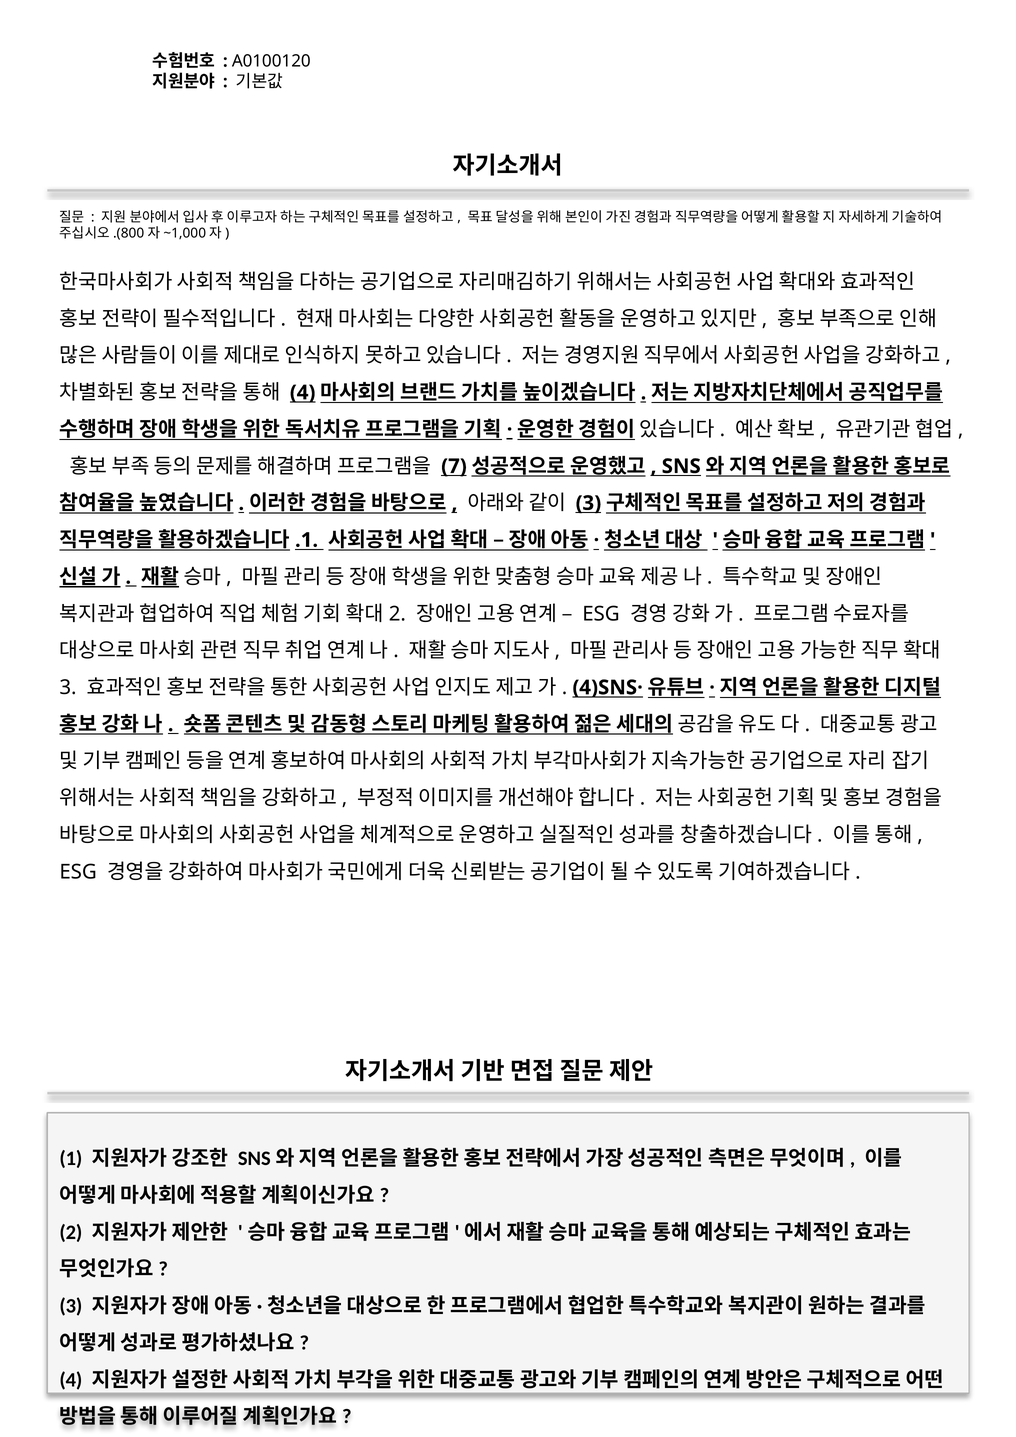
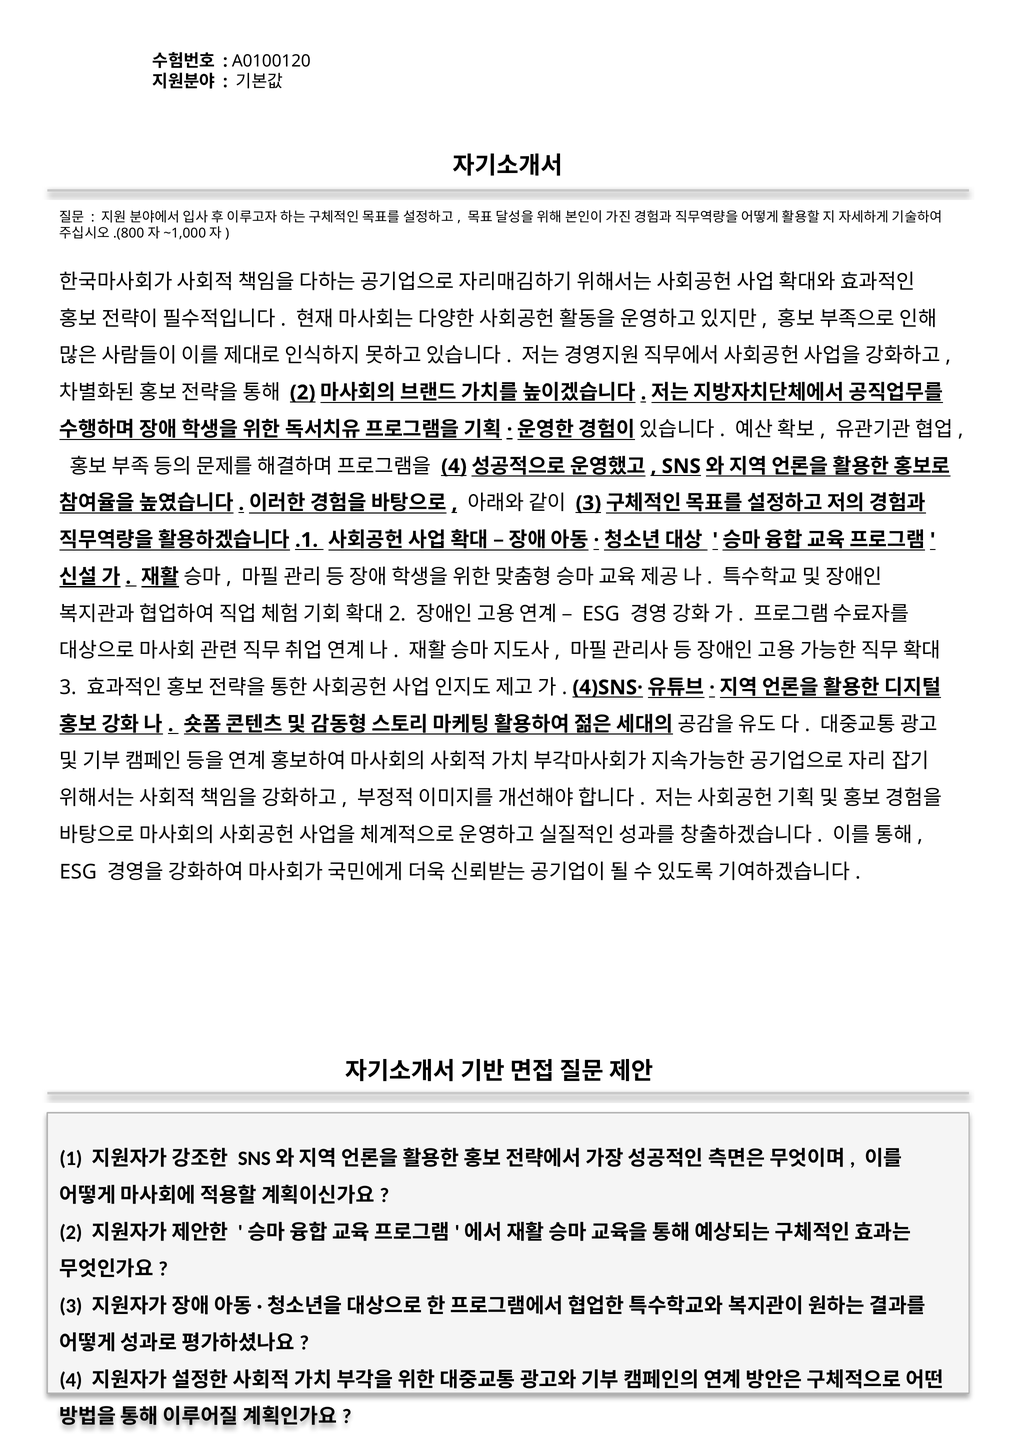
4: 4 -> 2 (303, 393)
7: 7 -> 4 (454, 466)
